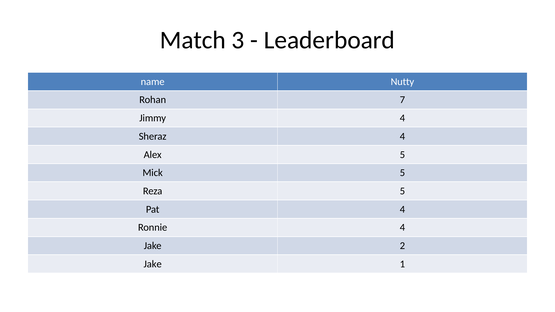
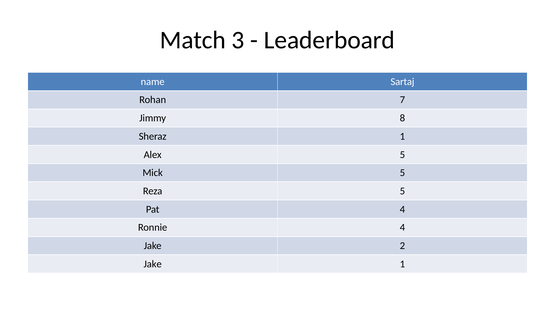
Nutty: Nutty -> Sartaj (402, 82)
Jimmy 4: 4 -> 8 (402, 118)
Sheraz 4: 4 -> 1 (402, 136)
